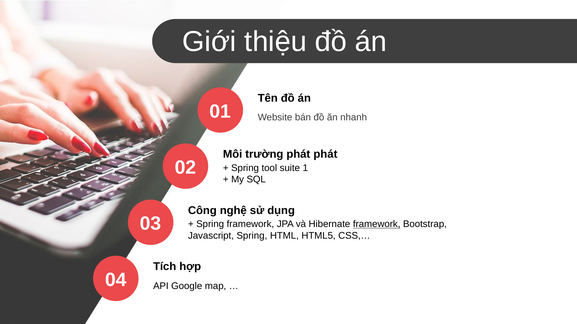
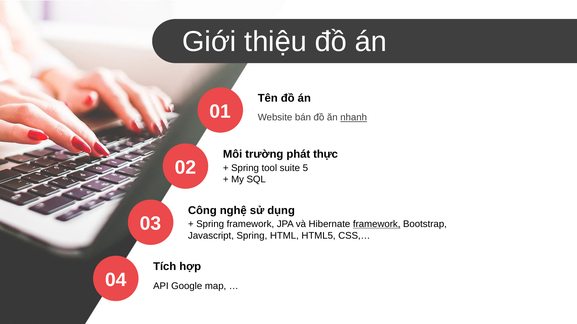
nhanh underline: none -> present (354, 118)
phát phát: phát -> thực (326, 154)
1: 1 -> 5 (305, 168)
